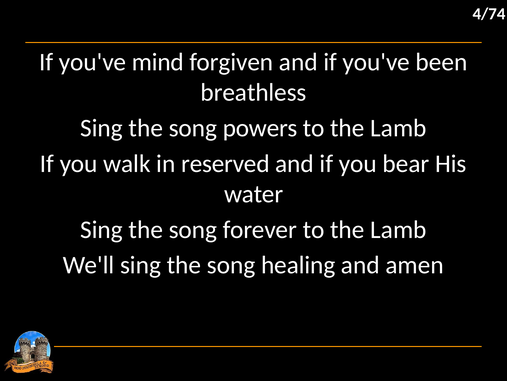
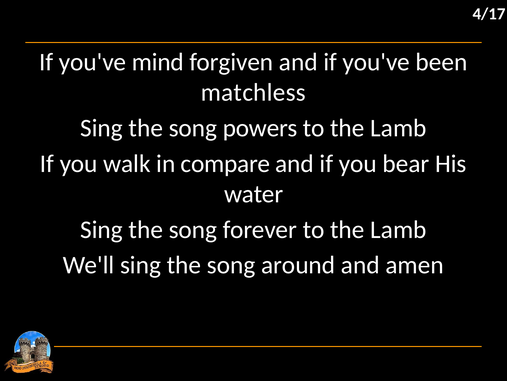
4/74: 4/74 -> 4/17 (489, 14)
breathless: breathless -> matchless (253, 92)
reserved: reserved -> compare (225, 163)
healing: healing -> around (298, 265)
